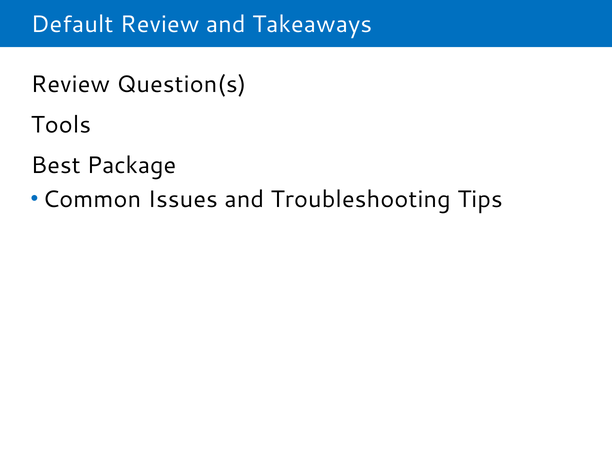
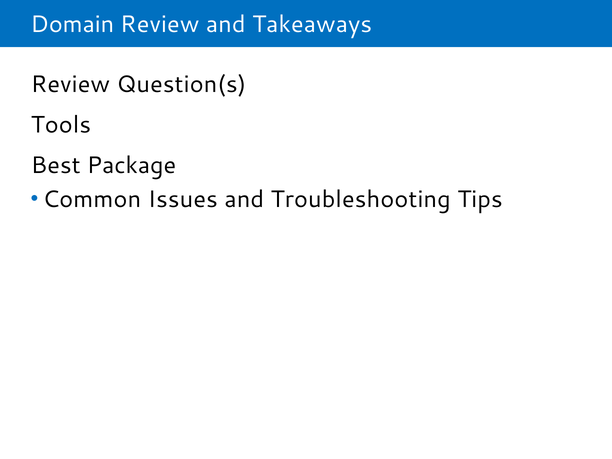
Default: Default -> Domain (72, 24)
